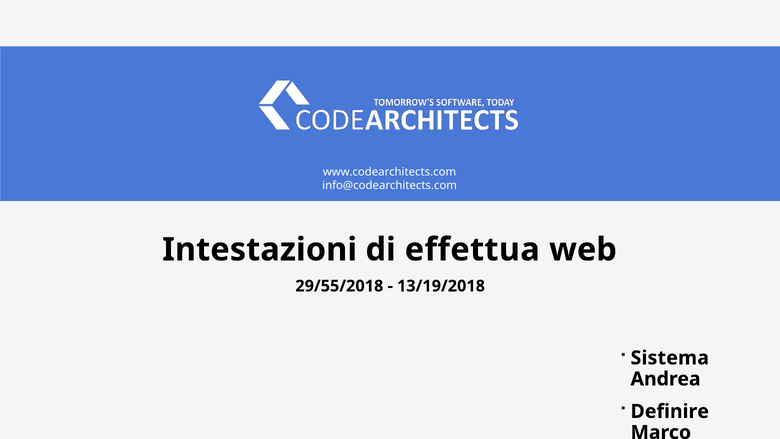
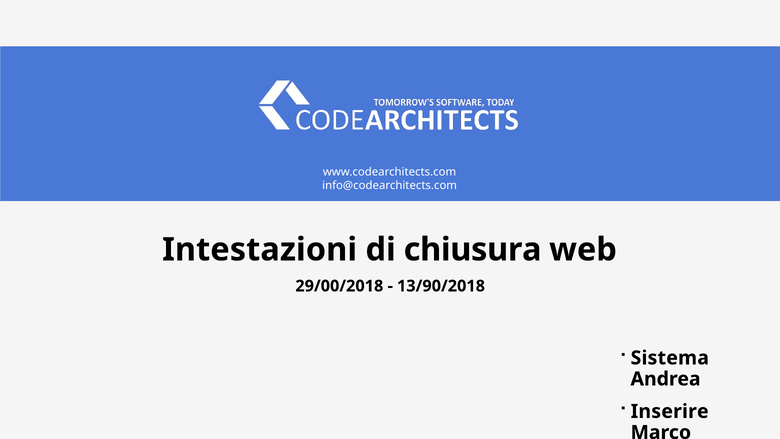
effettua: effettua -> chiusura (473, 250)
29/55/2018: 29/55/2018 -> 29/00/2018 (339, 286)
13/19/2018: 13/19/2018 -> 13/90/2018 (441, 286)
Definire: Definire -> Inserire (670, 411)
